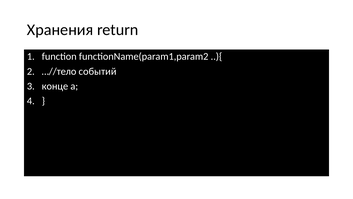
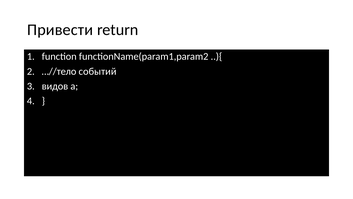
Хранения: Хранения -> Привести (60, 30)
конце: конце -> видов (55, 86)
